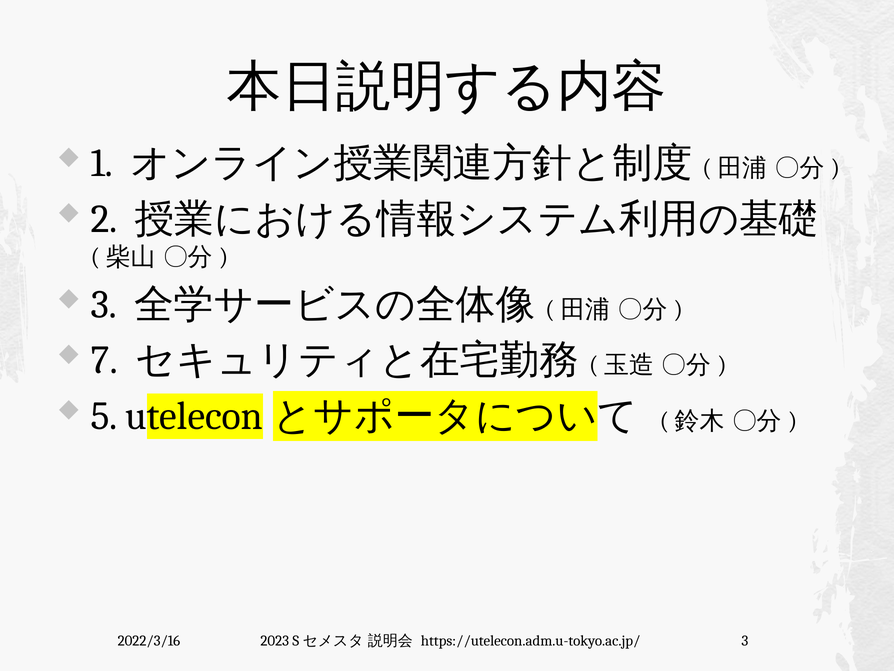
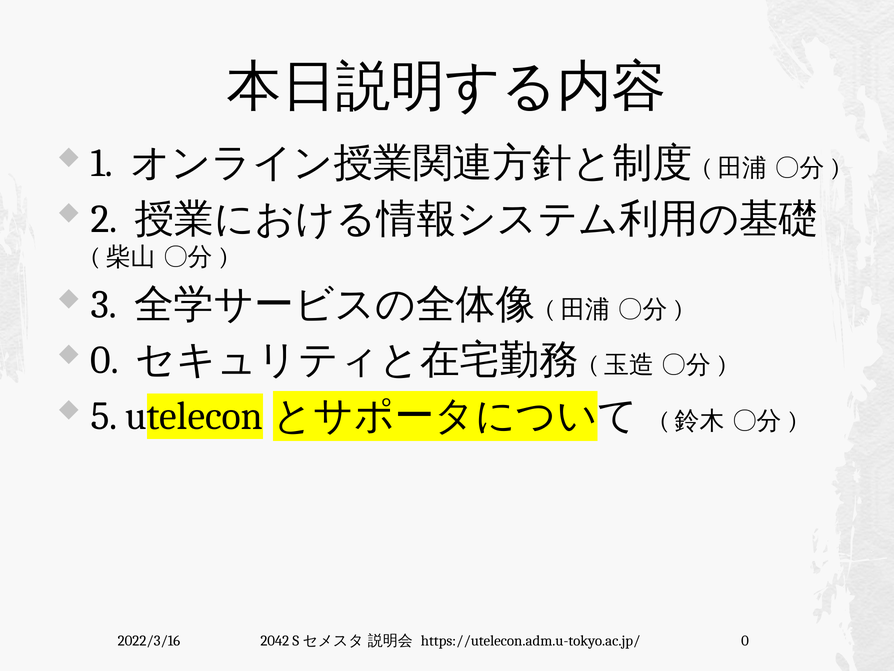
7: 7 -> 0 (105, 360)
2023: 2023 -> 2042 (275, 640)
https://utelecon.adm.u-tokyo.ac.jp/ 3: 3 -> 0 (745, 640)
